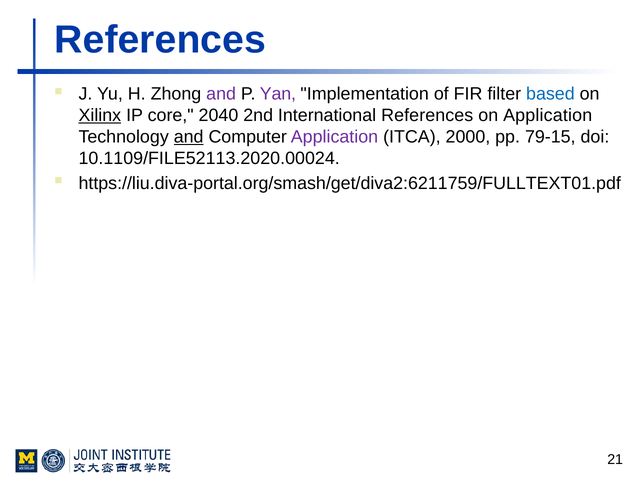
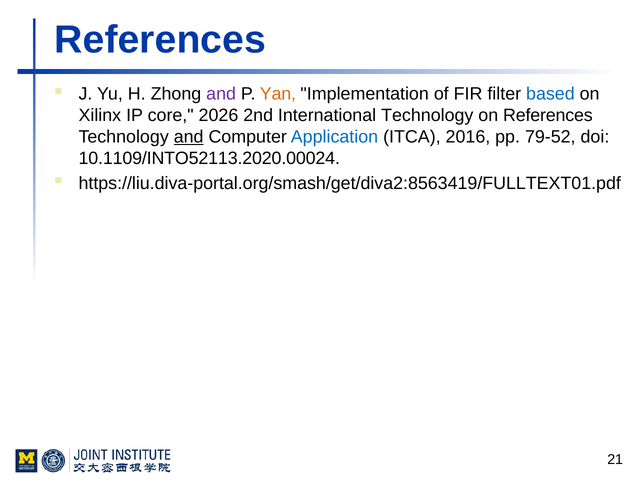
Yan colour: purple -> orange (278, 94)
Xilinx underline: present -> none (100, 116)
2040: 2040 -> 2026 (218, 116)
International References: References -> Technology (427, 116)
on Application: Application -> References (548, 116)
Application colour: purple -> blue (334, 137)
2000: 2000 -> 2016 (468, 137)
79-15: 79-15 -> 79-52 (550, 137)
10.1109/FILE52113.2020.00024: 10.1109/FILE52113.2020.00024 -> 10.1109/INTO52113.2020.00024 (209, 158)
https://liu.diva-portal.org/smash/get/diva2:6211759/FULLTEXT01.pdf: https://liu.diva-portal.org/smash/get/diva2:6211759/FULLTEXT01.pdf -> https://liu.diva-portal.org/smash/get/diva2:8563419/FULLTEXT01.pdf (350, 183)
